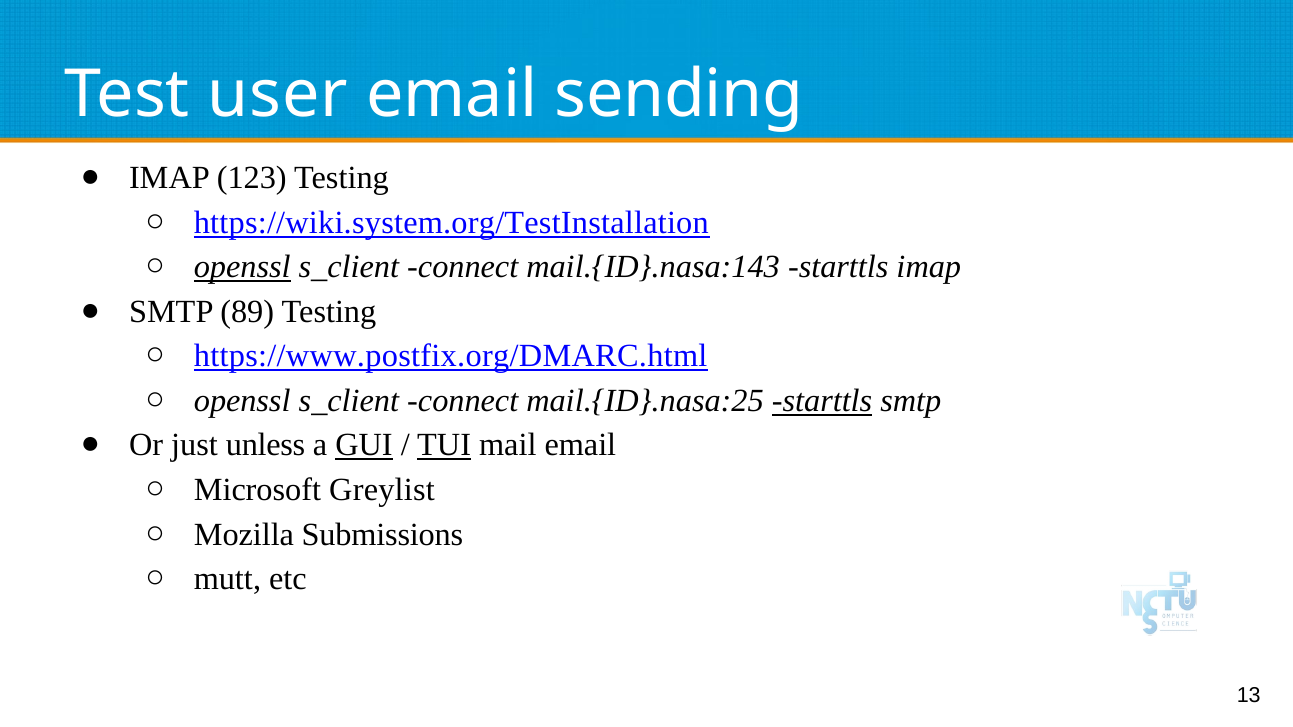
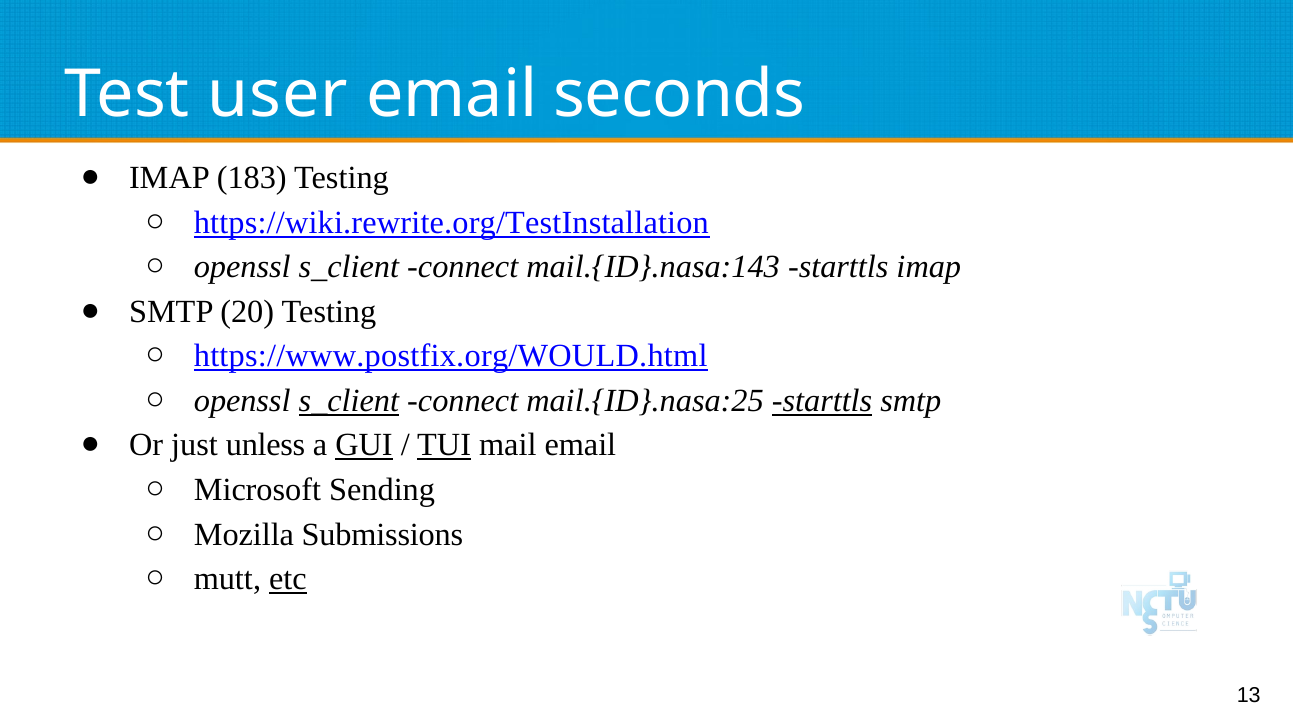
sending: sending -> seconds (679, 94)
123: 123 -> 183 (252, 178)
https://wiki.system.org/TestInstallation: https://wiki.system.org/TestInstallation -> https://wiki.rewrite.org/TestInstallation (451, 222)
openssl underline: present -> none (242, 267)
89: 89 -> 20 (247, 312)
https://www.postfix.org/DMARC.html: https://www.postfix.org/DMARC.html -> https://www.postfix.org/WOULD.html (451, 356)
s_client underline: none -> present (349, 401)
Greylist: Greylist -> Sending (382, 490)
etc underline: none -> present (288, 579)
